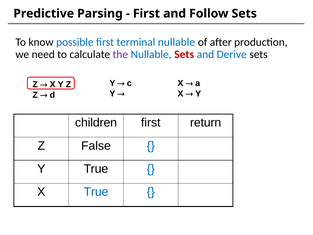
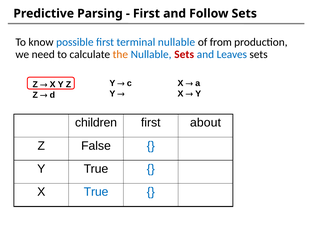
after: after -> from (221, 42)
the colour: purple -> orange (120, 54)
Derive: Derive -> Leaves (232, 54)
return: return -> about (205, 122)
